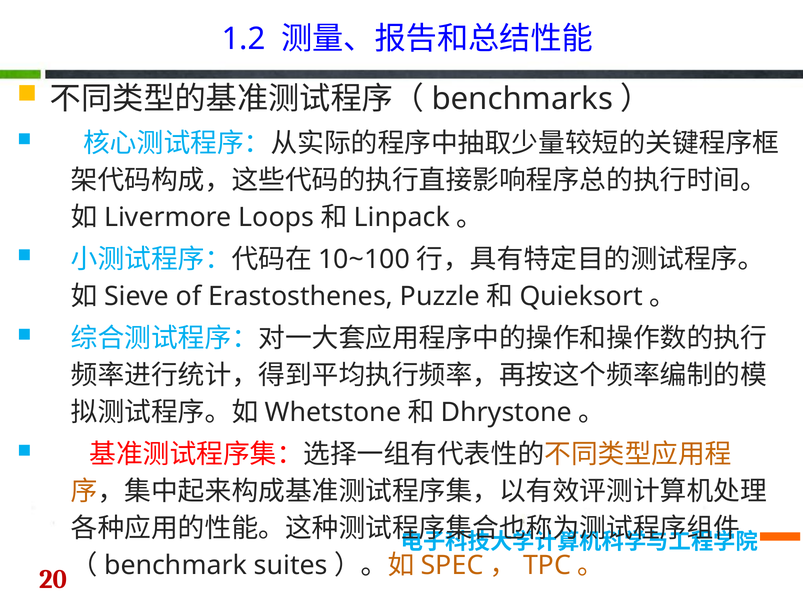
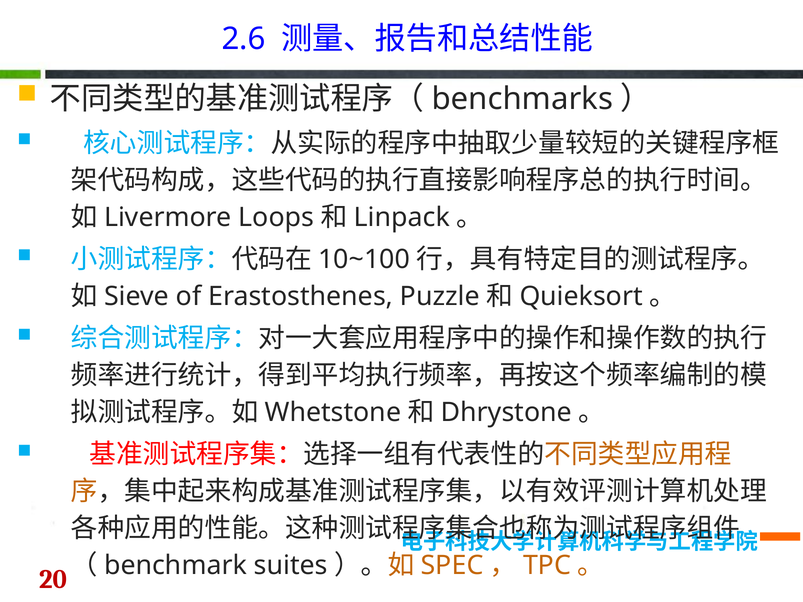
1.2: 1.2 -> 2.6 (244, 39)
